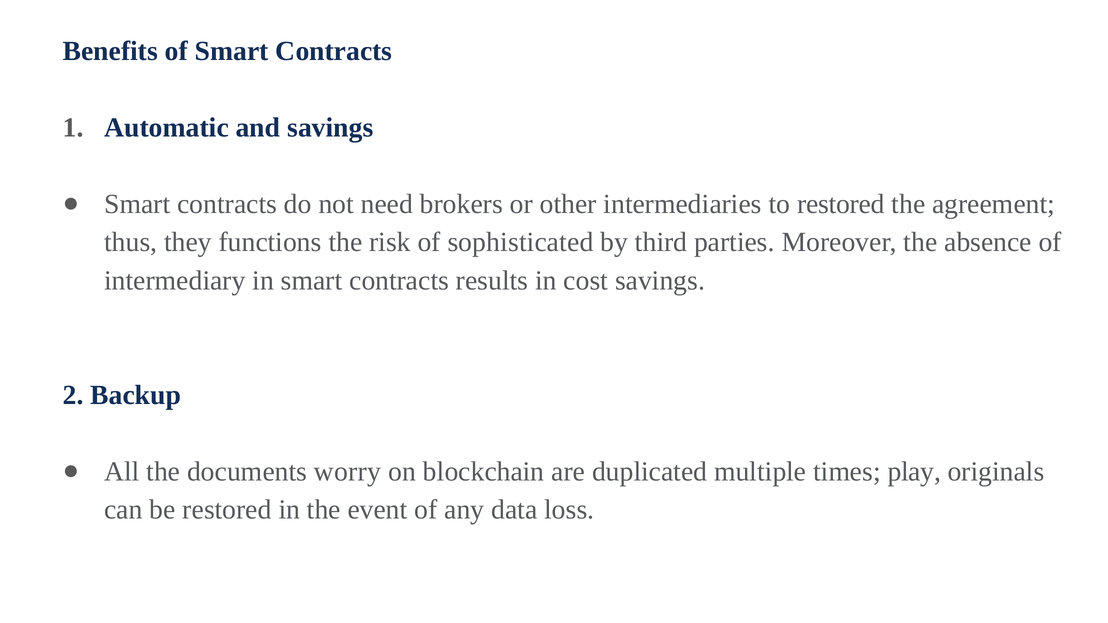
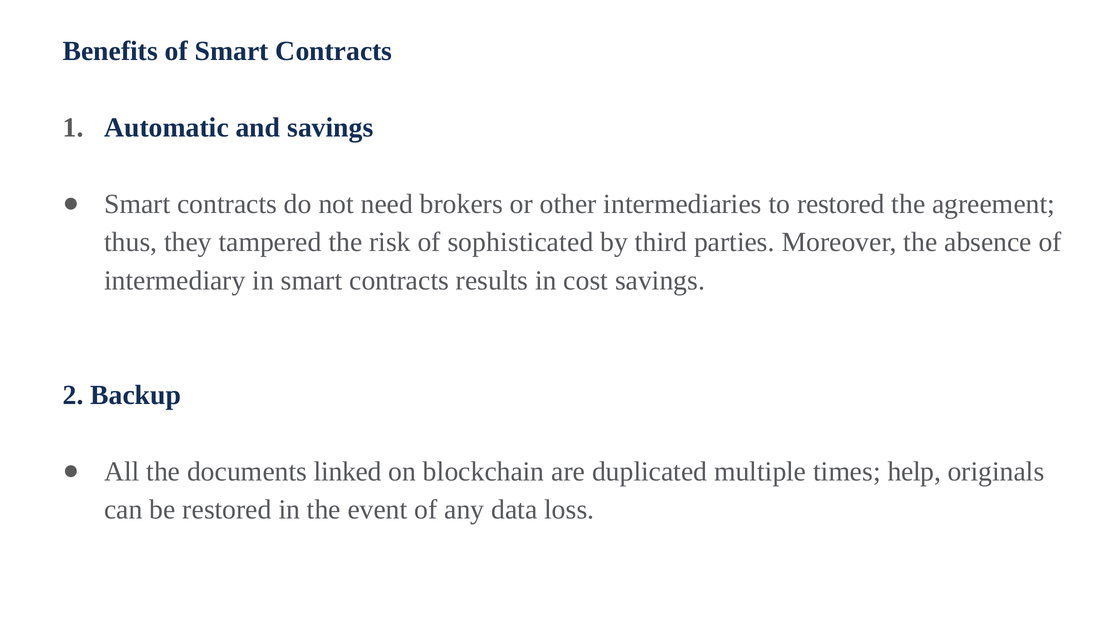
functions: functions -> tampered (270, 242)
worry: worry -> linked (348, 472)
play: play -> help (914, 472)
